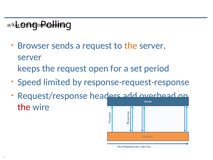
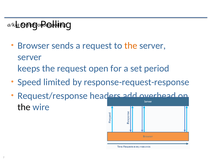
the colour: red -> black (24, 107)
